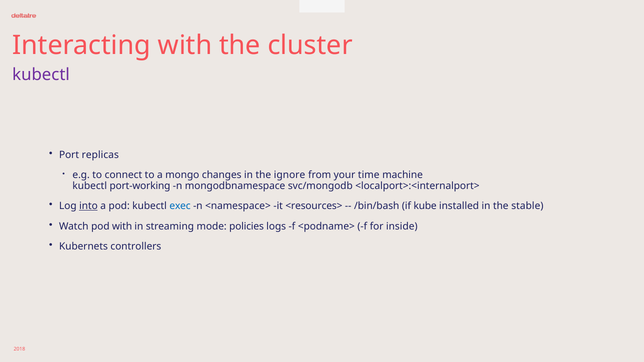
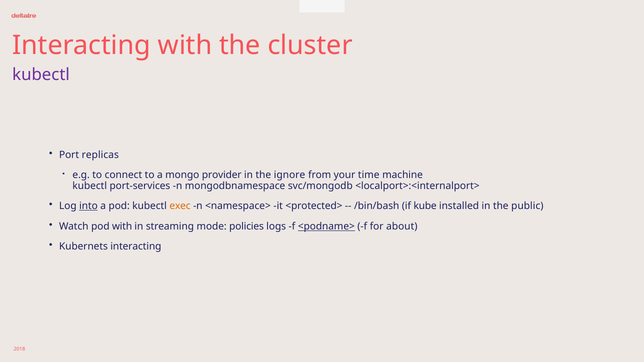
changes: changes -> provider (222, 175)
port-working: port-working -> port-services (140, 186)
exec colour: blue -> orange (180, 206)
<resources>: <resources> -> <protected> (314, 206)
stable: stable -> public (527, 206)
<podname> underline: none -> present (326, 226)
inside: inside -> about (402, 226)
Kubernets controllers: controllers -> interacting (136, 247)
